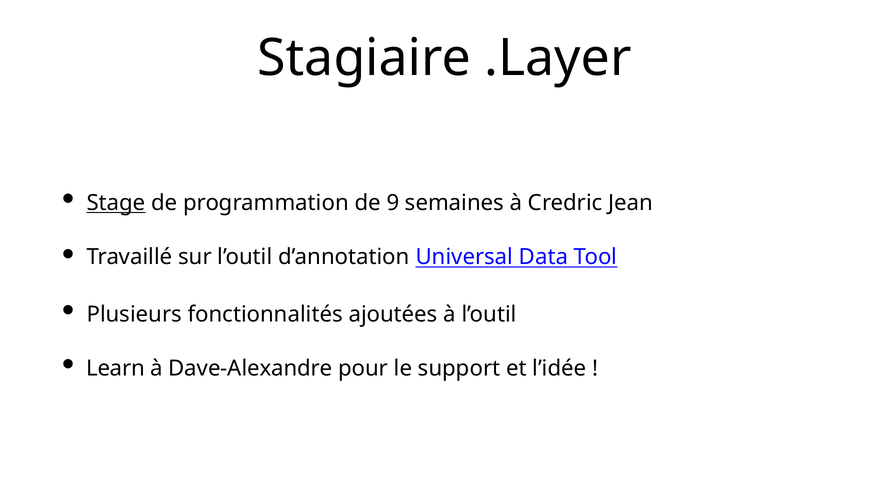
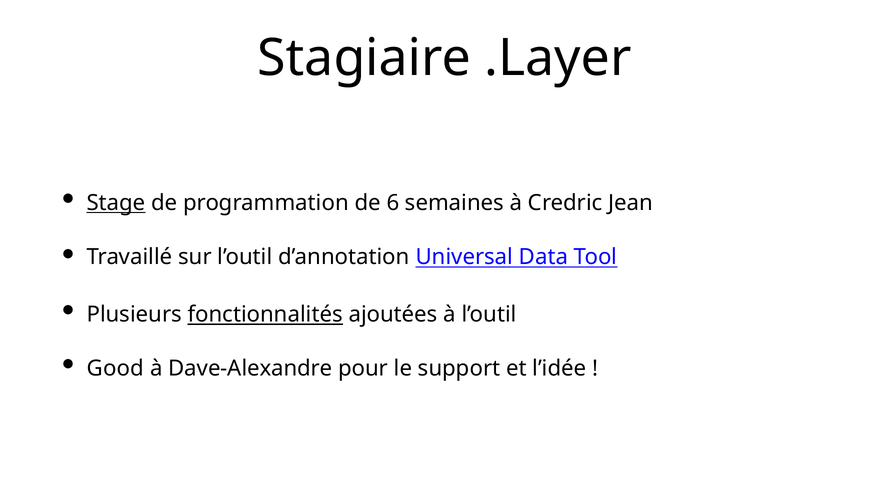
9: 9 -> 6 (393, 203)
fonctionnalités underline: none -> present (265, 315)
Learn: Learn -> Good (115, 369)
